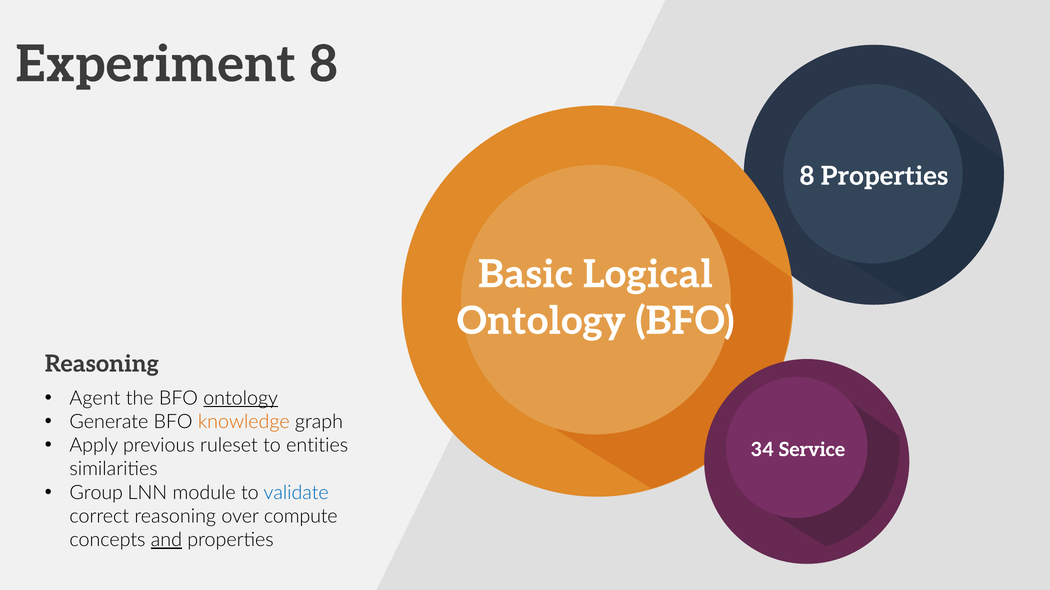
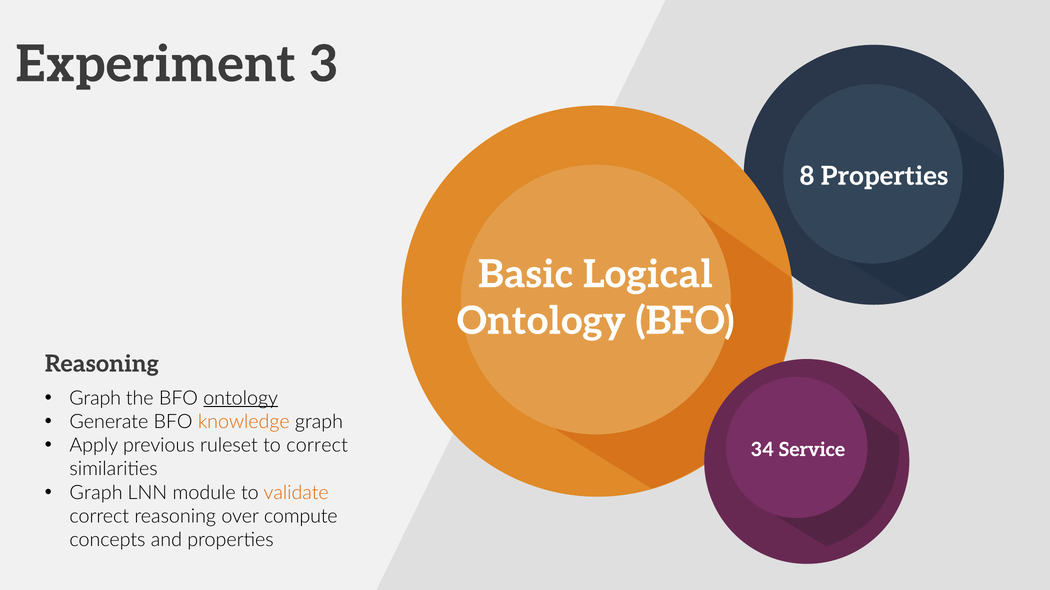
Experiment 8: 8 -> 3 (323, 65)
Agent: Agent -> Graph (95, 399)
to entities: entities -> correct (317, 446)
Group: Group -> Graph (96, 493)
validate colour: blue -> orange (296, 493)
and underline: present -> none (166, 540)
